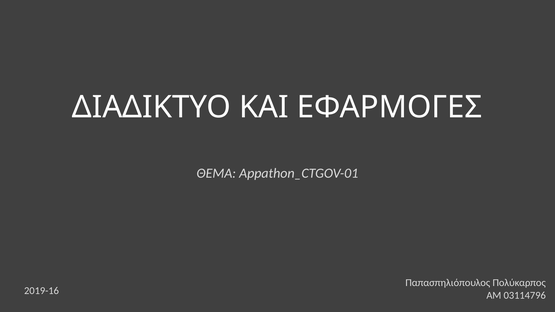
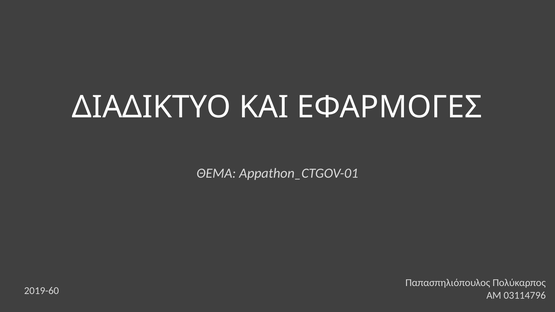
2019-16: 2019-16 -> 2019-60 (42, 291)
